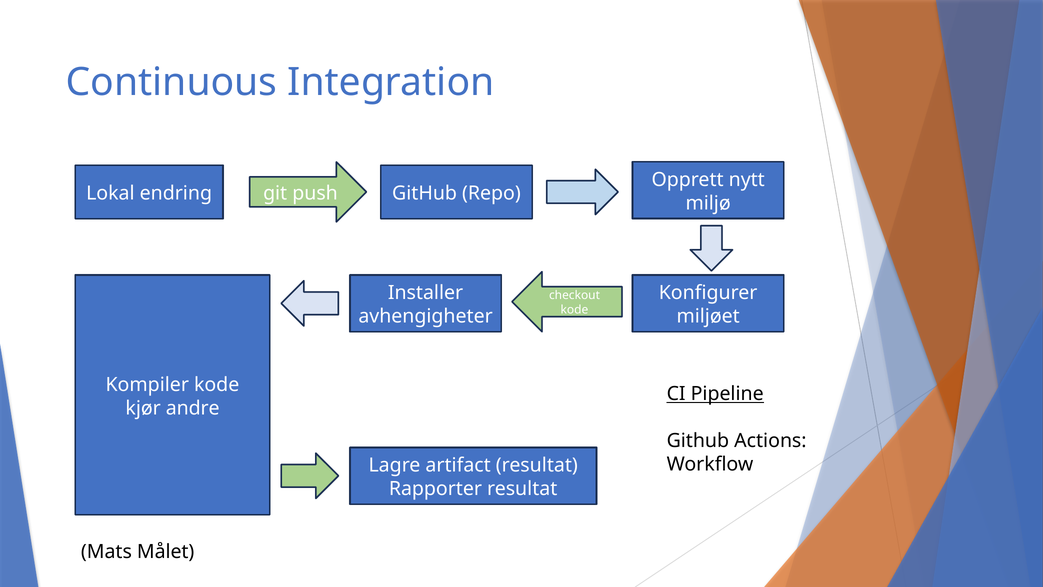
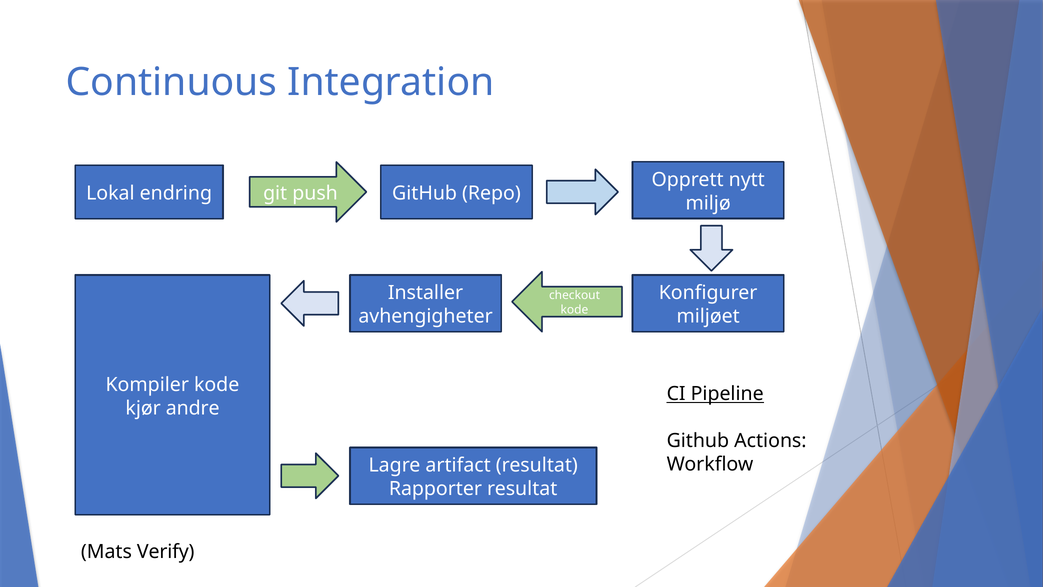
Målet: Målet -> Verify (166, 551)
